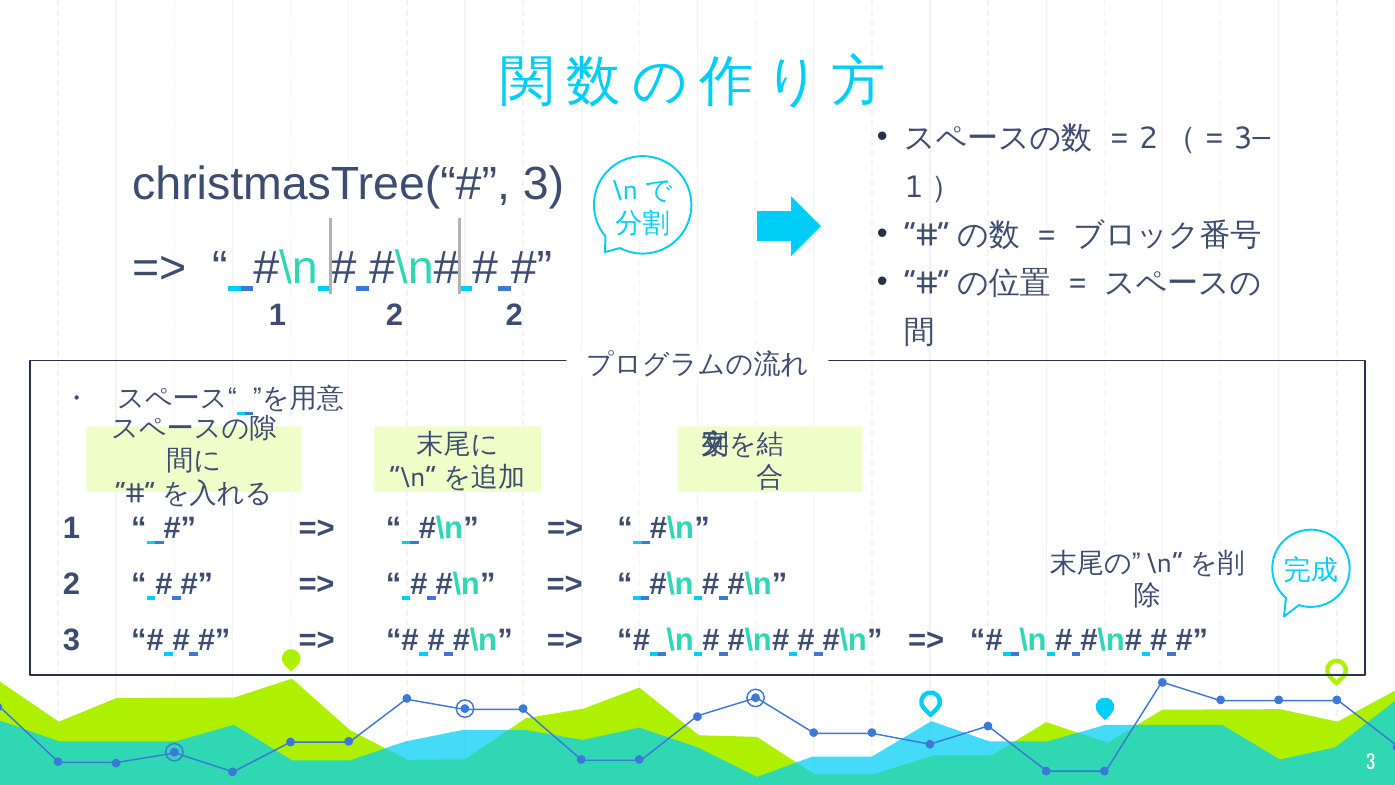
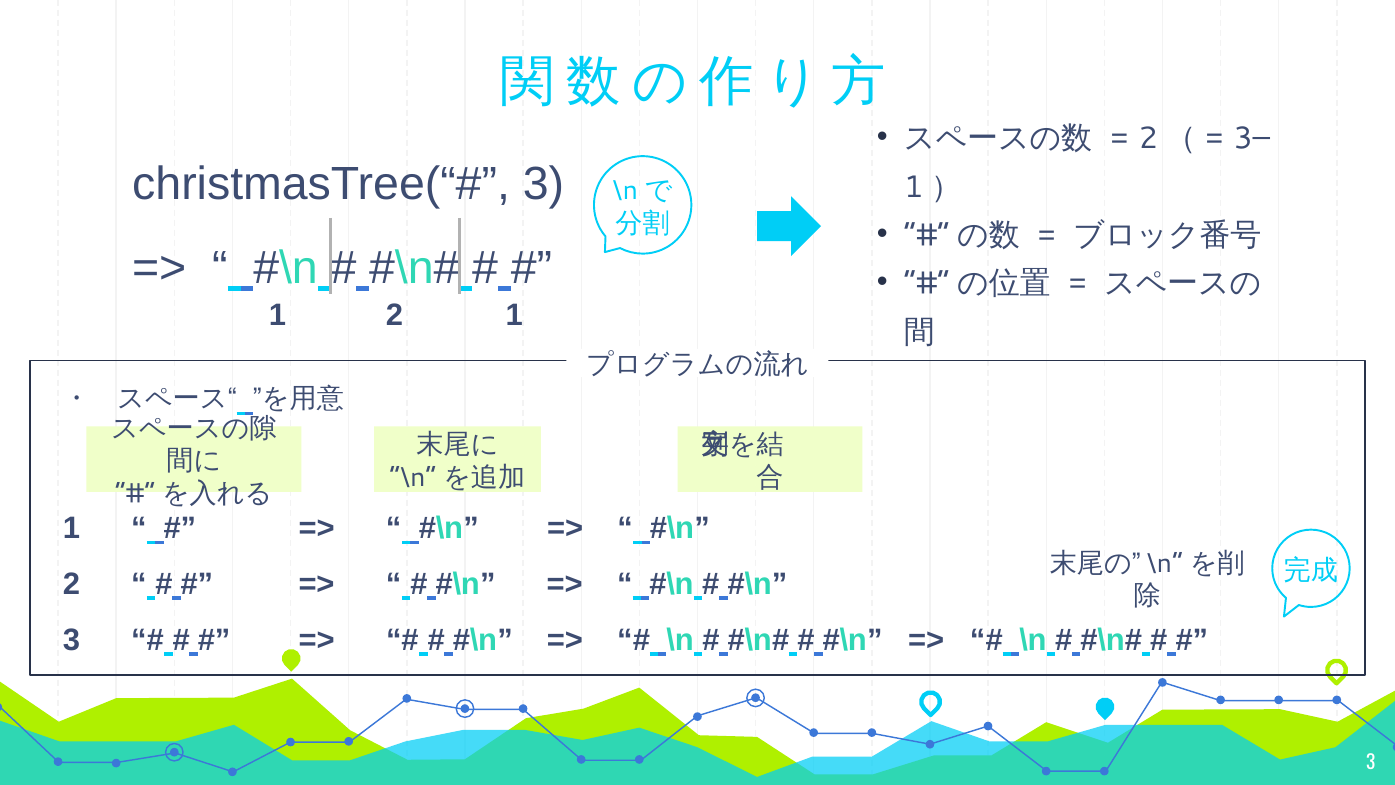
2 2: 2 -> 1 (514, 315)
